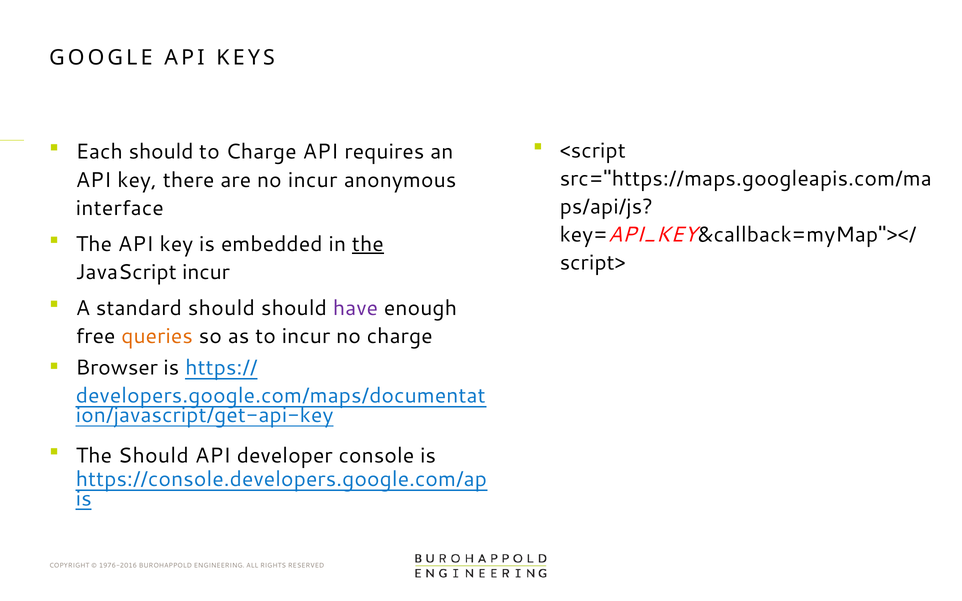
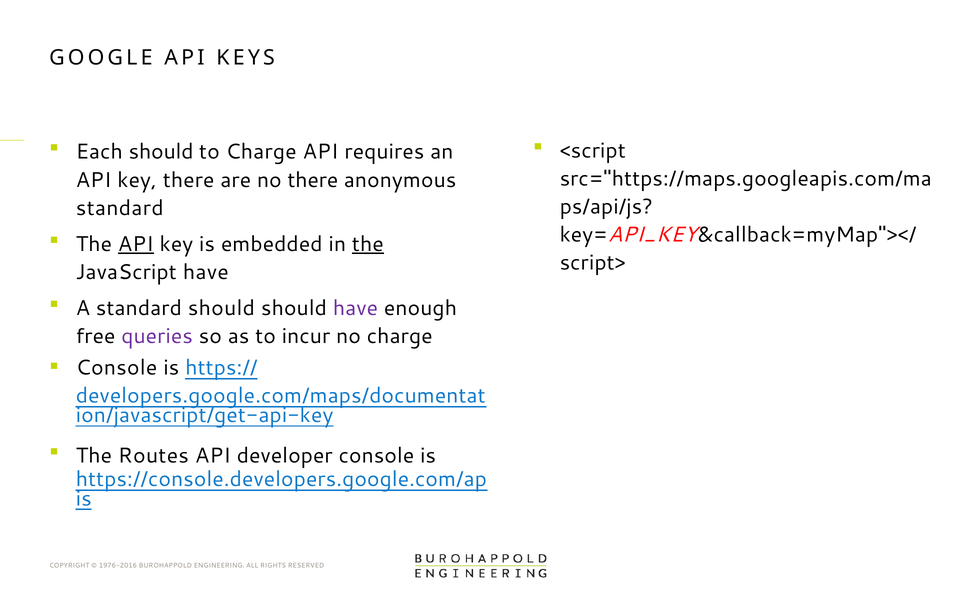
no incur: incur -> there (313, 180)
interface: interface -> standard (120, 208)
API underline: none -> present (136, 244)
JavaScript incur: incur -> have (206, 272)
queries colour: orange -> purple (157, 336)
Browser: Browser -> Console (117, 368)
The Should: Should -> Routes (153, 456)
